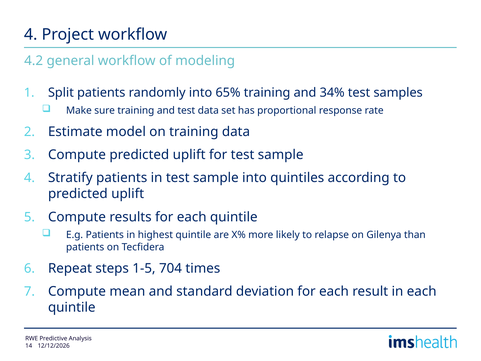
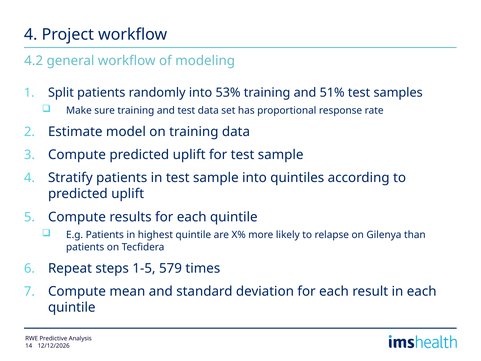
65%: 65% -> 53% (228, 93)
34%: 34% -> 51% (332, 93)
704: 704 -> 579 (170, 268)
